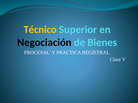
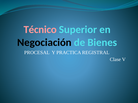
Técnico colour: yellow -> pink (40, 30)
